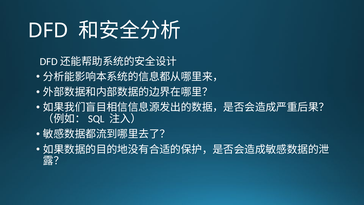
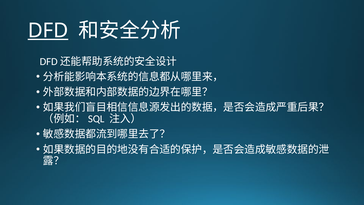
DFD underline: none -> present (48, 31)
